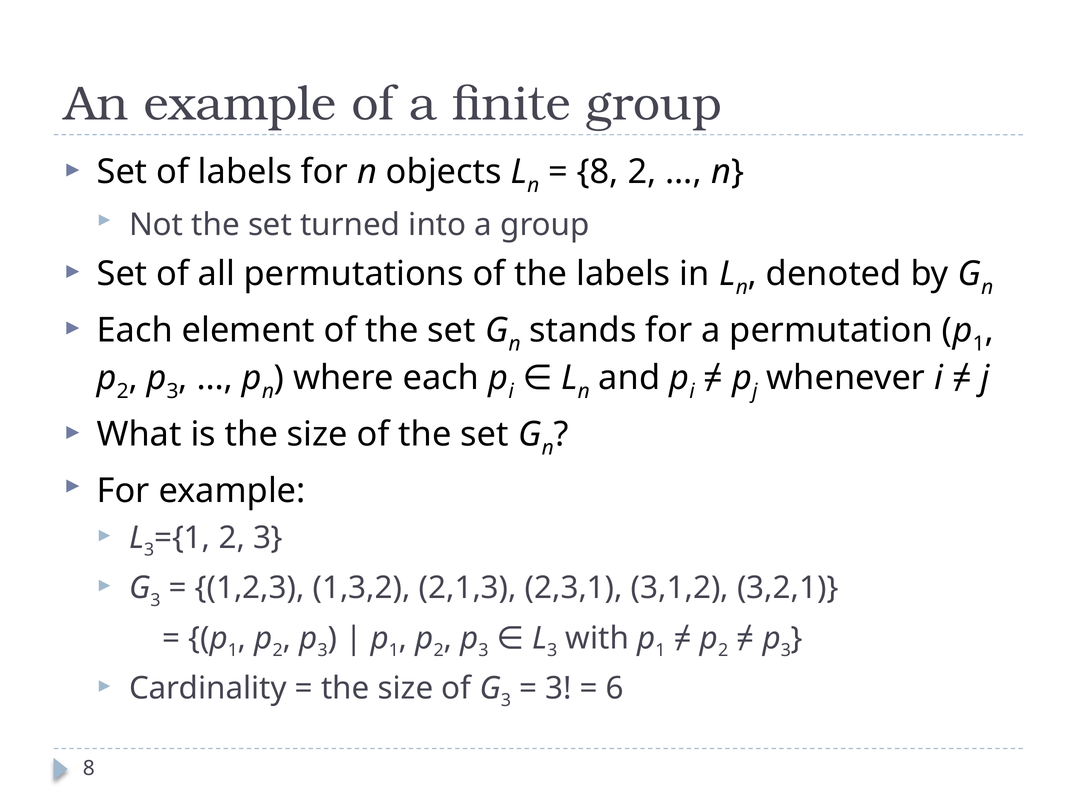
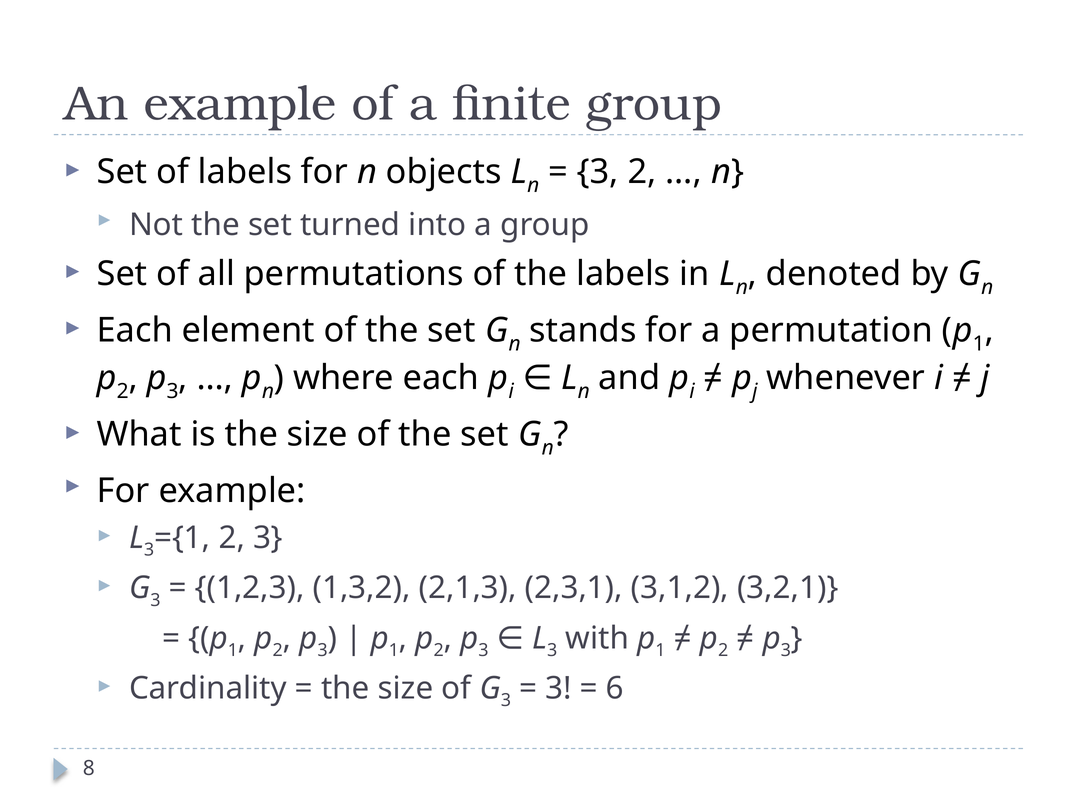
8: 8 -> 3 (598, 172)
